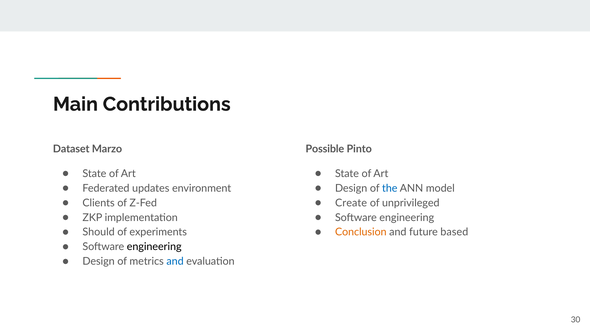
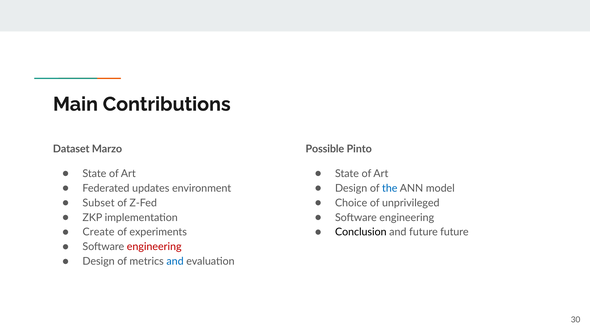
Clients: Clients -> Subset (99, 203)
Create: Create -> Choice (351, 203)
Should: Should -> Create (99, 232)
Conclusion colour: orange -> black (361, 232)
future based: based -> future (454, 232)
engineering colour: black -> red (154, 247)
